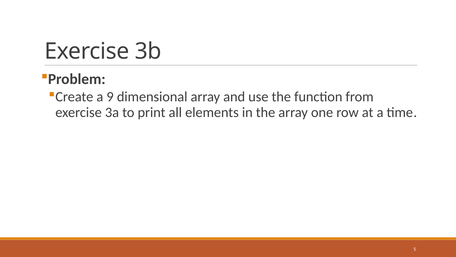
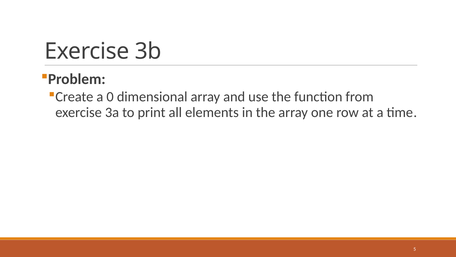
9: 9 -> 0 (110, 97)
